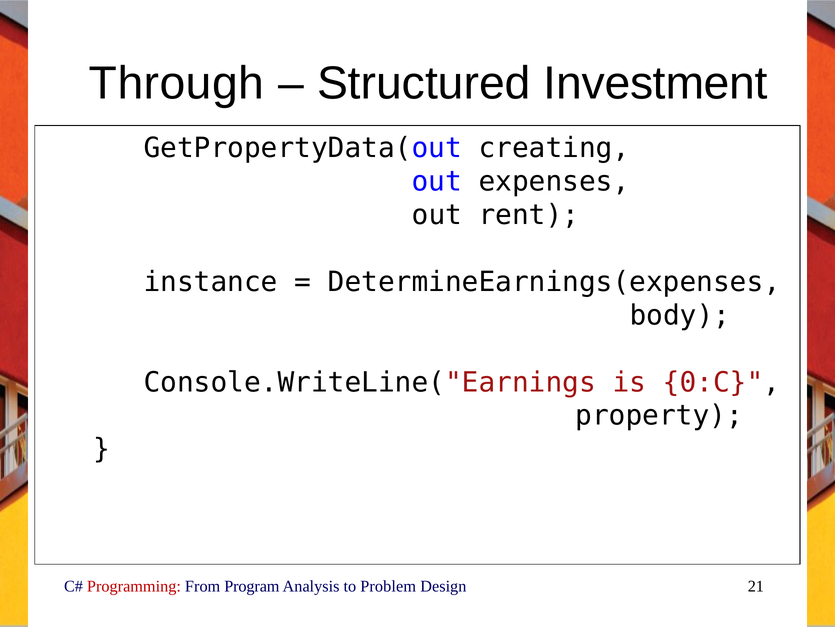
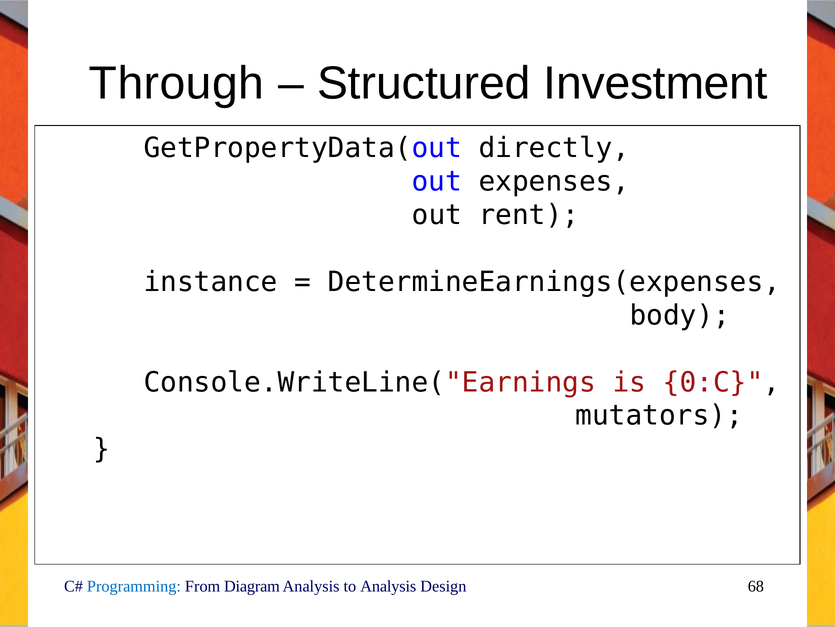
creating: creating -> directly (554, 148)
property: property -> mutators (659, 415)
Programming colour: red -> blue (134, 586)
Program: Program -> Diagram (252, 586)
to Problem: Problem -> Analysis (388, 586)
21: 21 -> 68 (756, 586)
